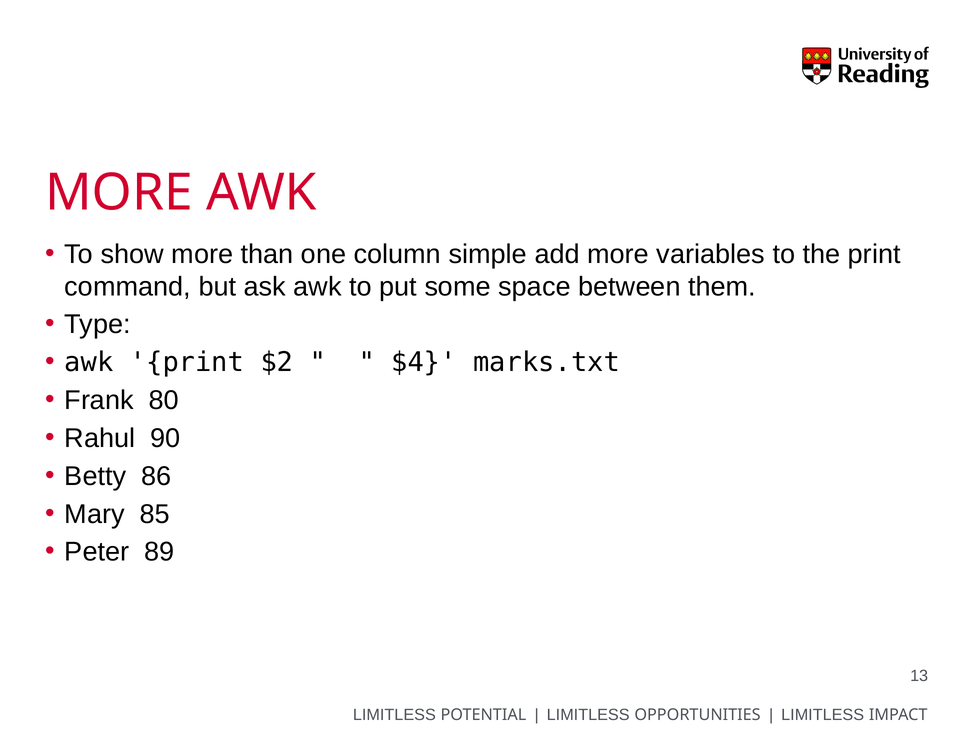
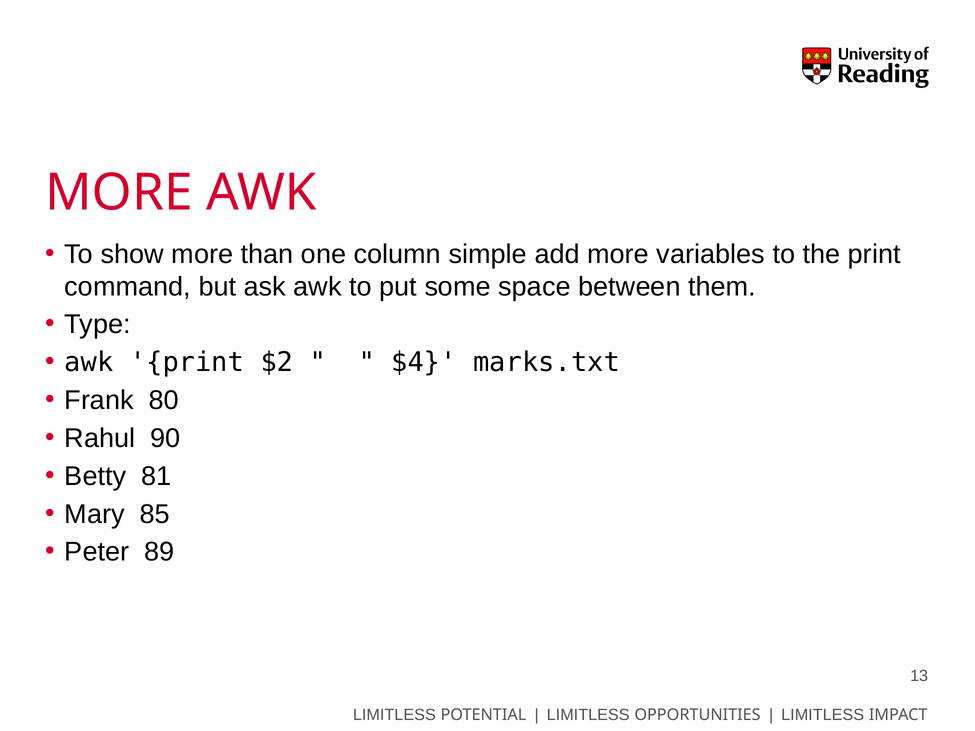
86: 86 -> 81 (156, 476)
